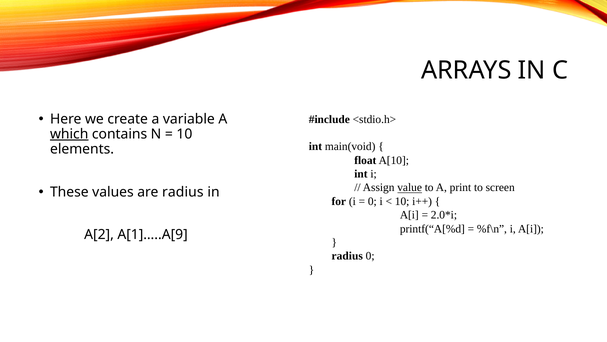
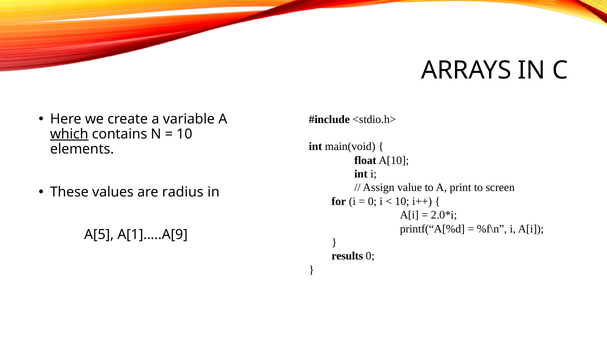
value underline: present -> none (410, 187)
A[2: A[2 -> A[5 (99, 234)
radius: radius -> results (347, 256)
